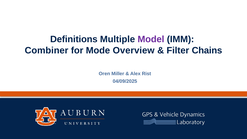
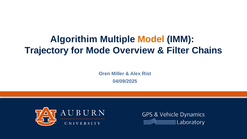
Definitions: Definitions -> Algorithim (74, 39)
Model colour: purple -> orange (151, 39)
Combiner: Combiner -> Trajectory (47, 50)
